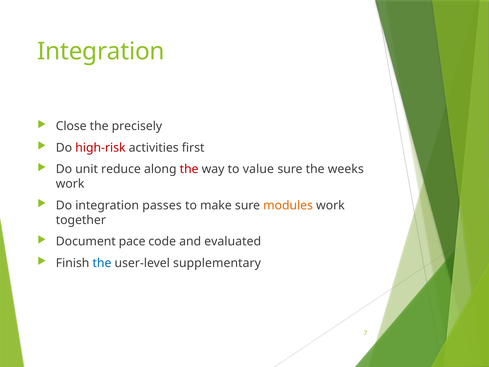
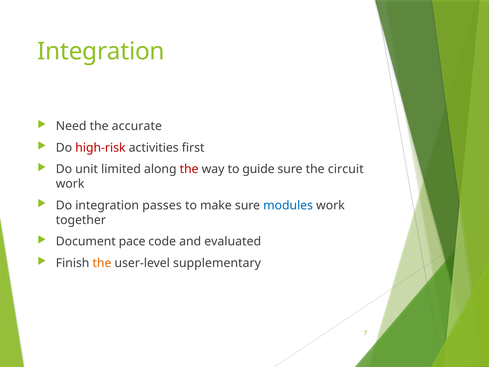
Close: Close -> Need (71, 126)
precisely: precisely -> accurate (137, 126)
reduce: reduce -> limited (121, 169)
value: value -> guide (258, 169)
weeks: weeks -> circuit (346, 169)
modules colour: orange -> blue (288, 205)
the colour: blue -> orange (102, 263)
